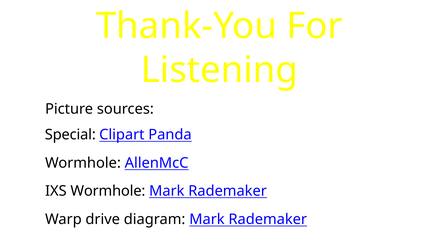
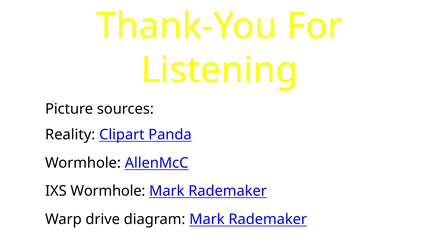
Special: Special -> Reality (70, 135)
